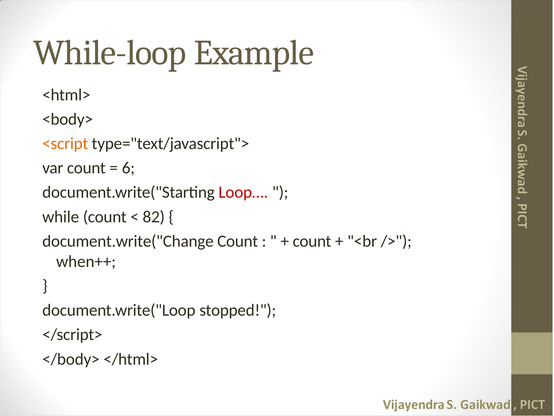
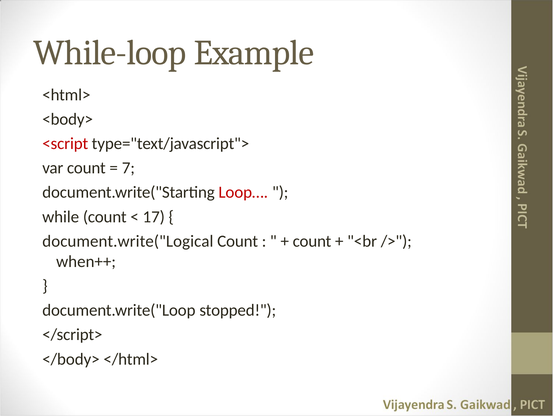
<script colour: orange -> red (65, 143)
6: 6 -> 7 (128, 168)
82: 82 -> 17 (154, 217)
document.write("Change: document.write("Change -> document.write("Logical (128, 241)
